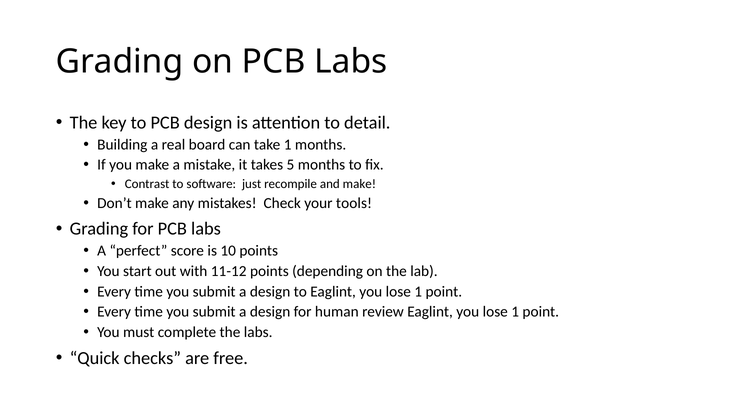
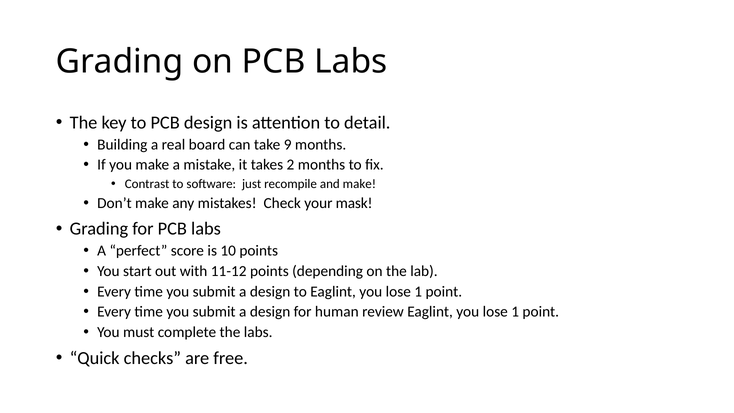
take 1: 1 -> 9 (288, 144)
5: 5 -> 2 (290, 165)
tools: tools -> mask (354, 203)
